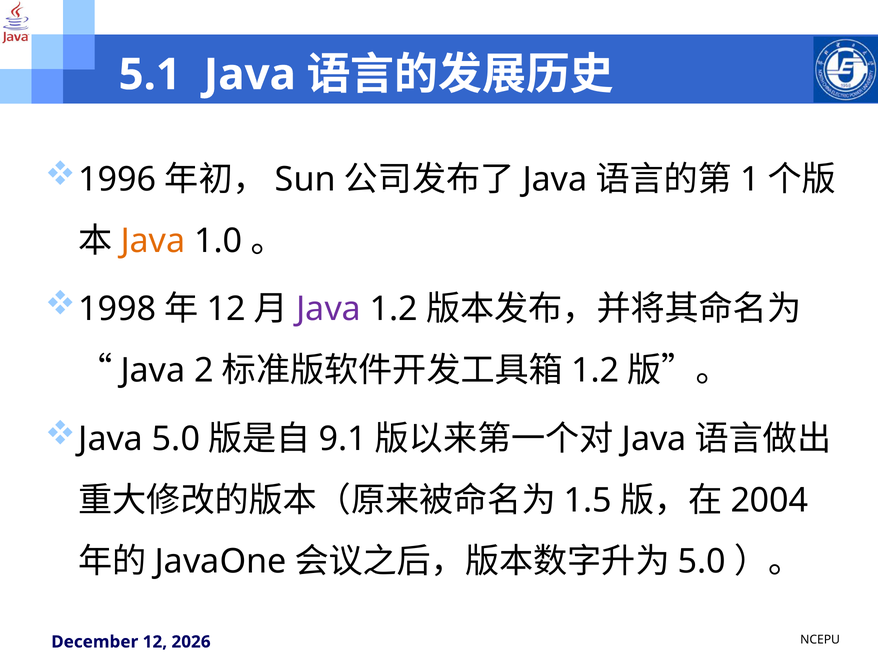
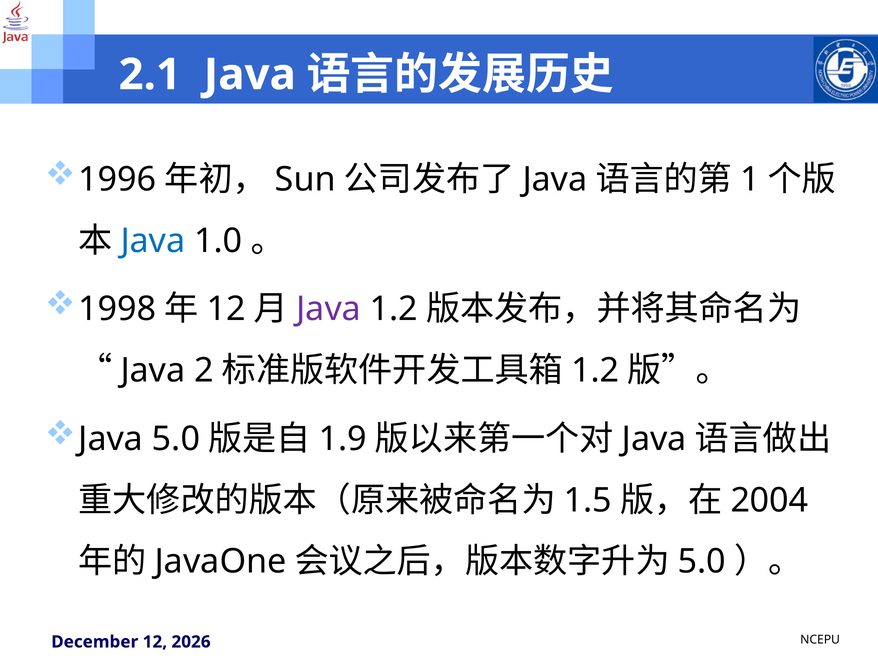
5.1: 5.1 -> 2.1 (150, 75)
Java colour: orange -> blue (153, 241)
9.1: 9.1 -> 1.9 (343, 439)
